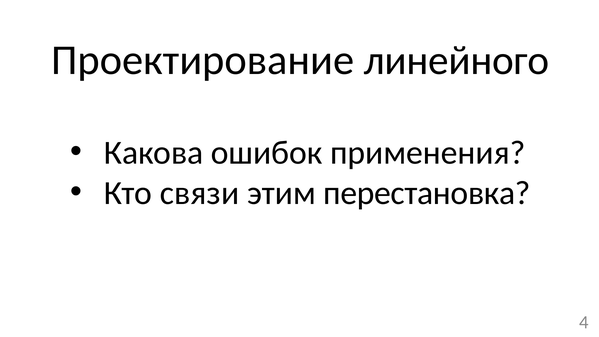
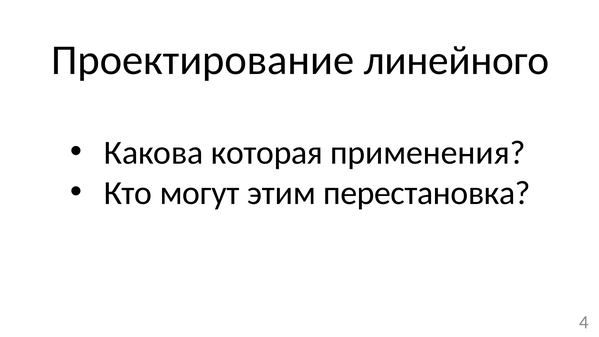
ошибок: ошибок -> которая (267, 153)
связи: связи -> могут (200, 193)
